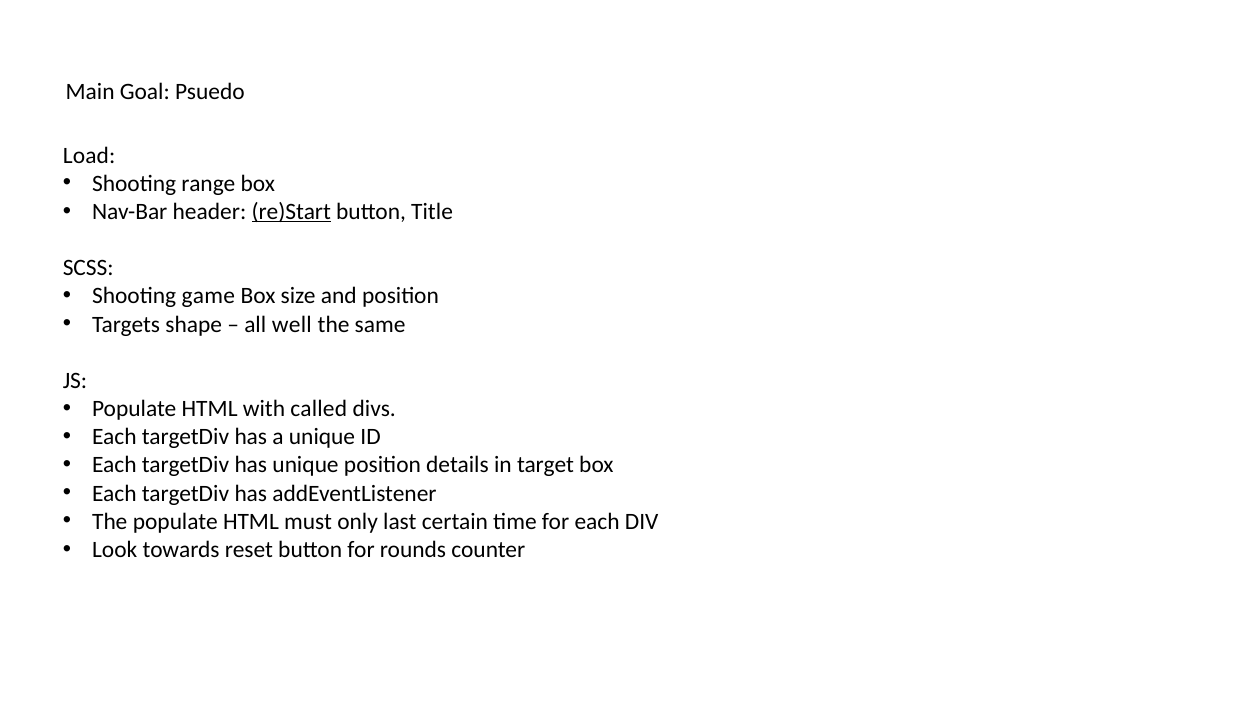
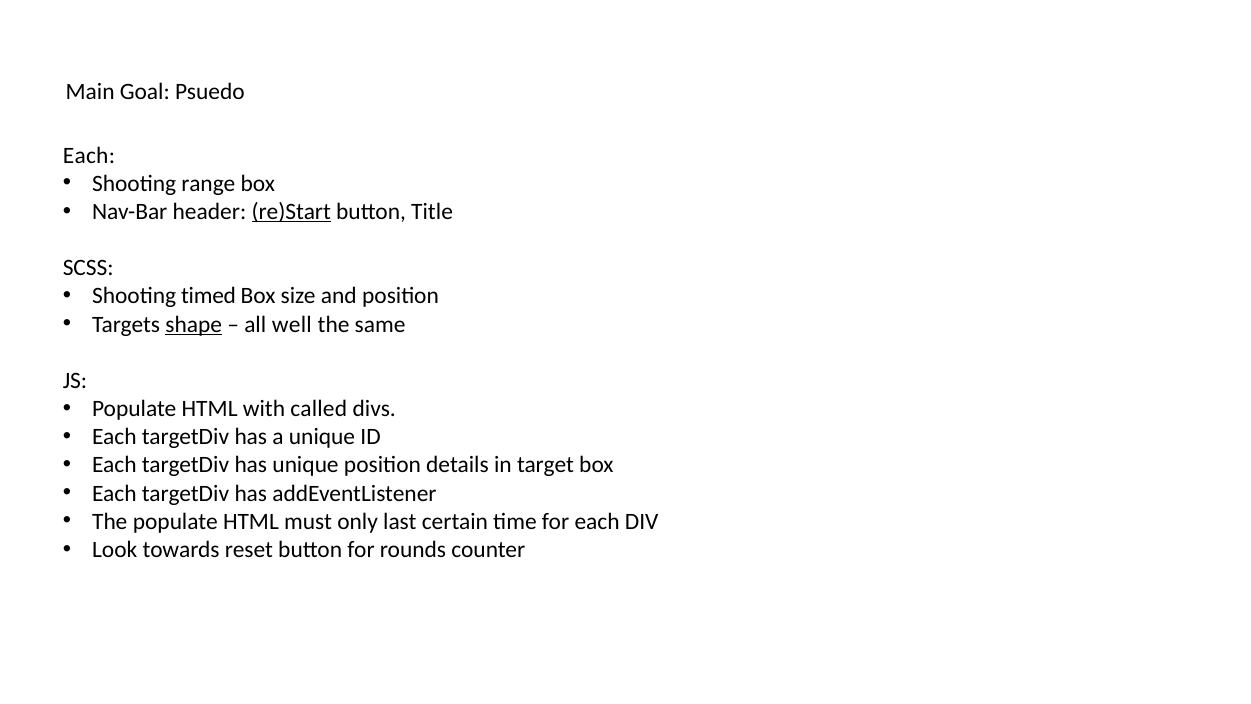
Load: Load -> Each (89, 155)
game: game -> timed (209, 296)
shape underline: none -> present (194, 324)
